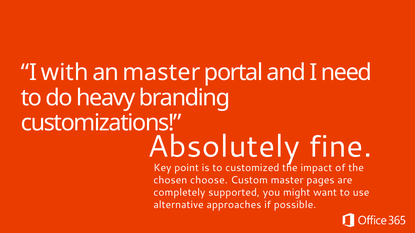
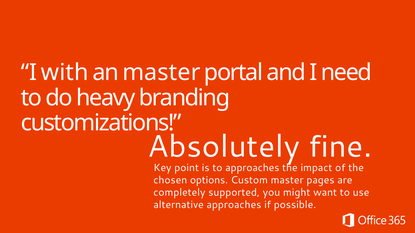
to customized: customized -> approaches (252, 168)
choose: choose -> options (209, 180)
